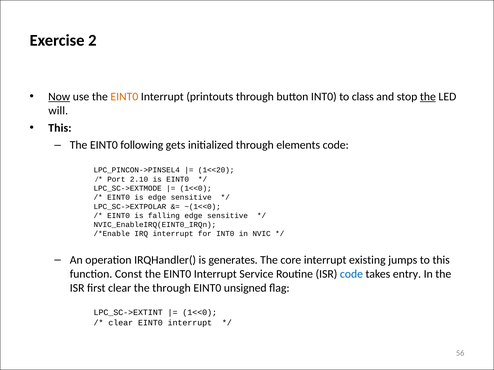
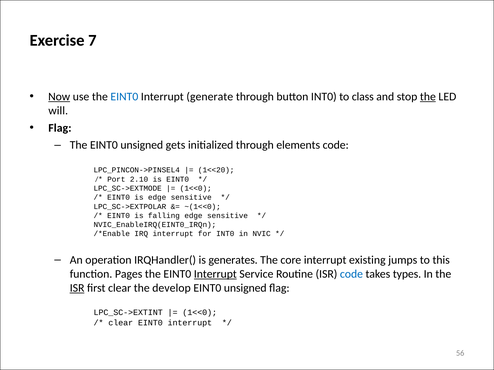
2: 2 -> 7 (92, 40)
EINT0 colour: orange -> blue (124, 97)
printouts: printouts -> generate (210, 97)
This: This -> Flag (60, 128)
The EINT0 following: following -> unsigned (142, 145)
Const: Const -> Pages (129, 274)
Interrupt underline: none -> present (215, 274)
entry: entry -> types (407, 274)
ISR underline: none -> present (77, 288)
the through: through -> develop (172, 288)
